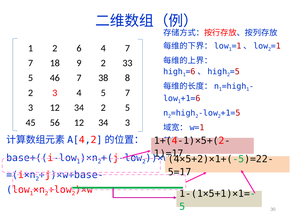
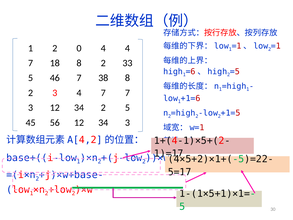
6: 6 -> 0 (79, 48)
4 7: 7 -> 4 (127, 48)
18 9: 9 -> 8 (79, 63)
3 4 5: 5 -> 7 (103, 93)
